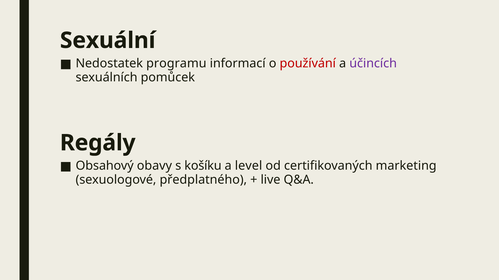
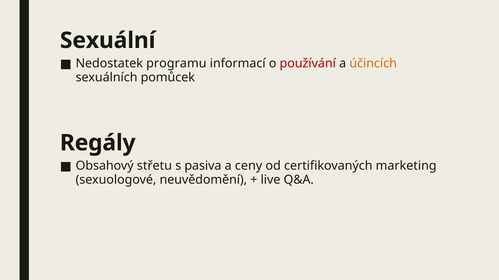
účincích colour: purple -> orange (373, 64)
obavy: obavy -> střetu (154, 166)
košíku: košíku -> pasiva (203, 166)
level: level -> ceny (249, 166)
předplatného: předplatného -> neuvědomění (203, 180)
